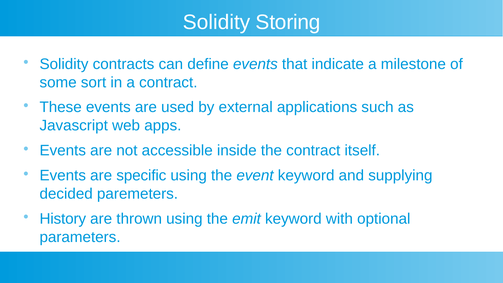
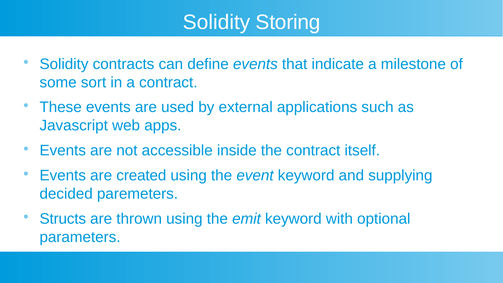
specific: specific -> created (141, 175)
History: History -> Structs (63, 219)
